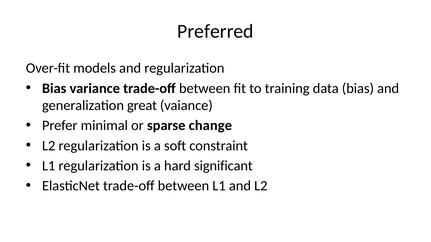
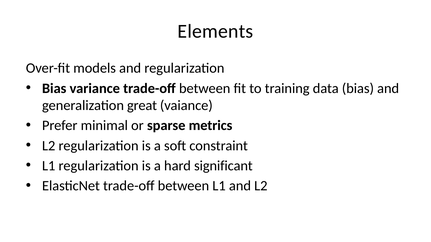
Preferred: Preferred -> Elements (215, 31)
change: change -> metrics (210, 126)
